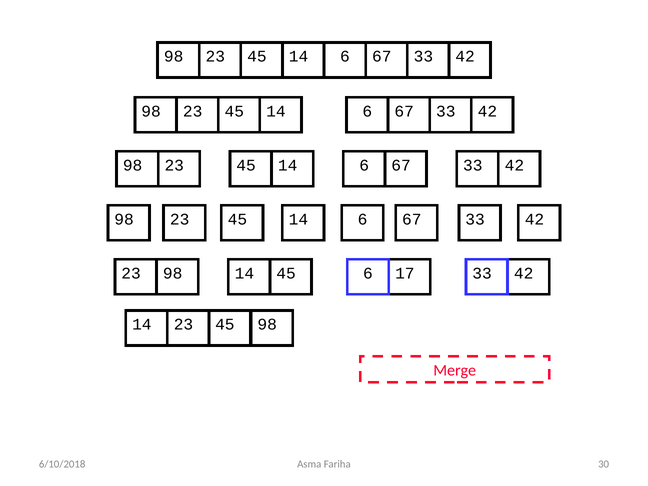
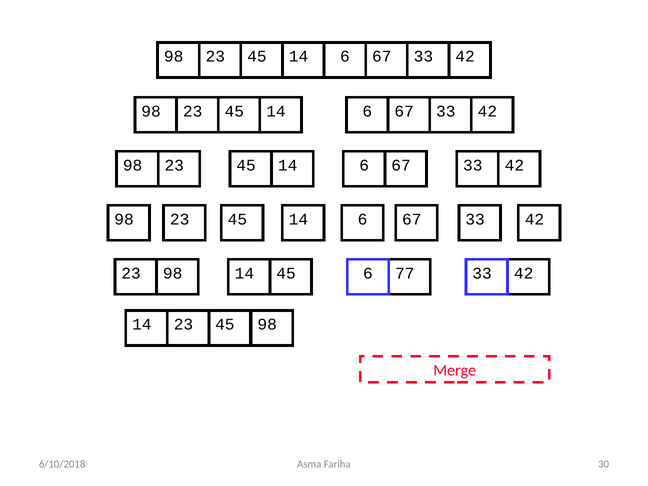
17: 17 -> 77 (405, 273)
